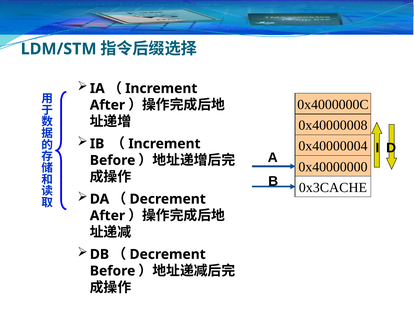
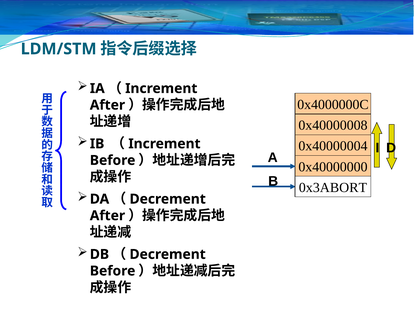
0x3CACHE: 0x3CACHE -> 0x3ABORT (333, 187)
